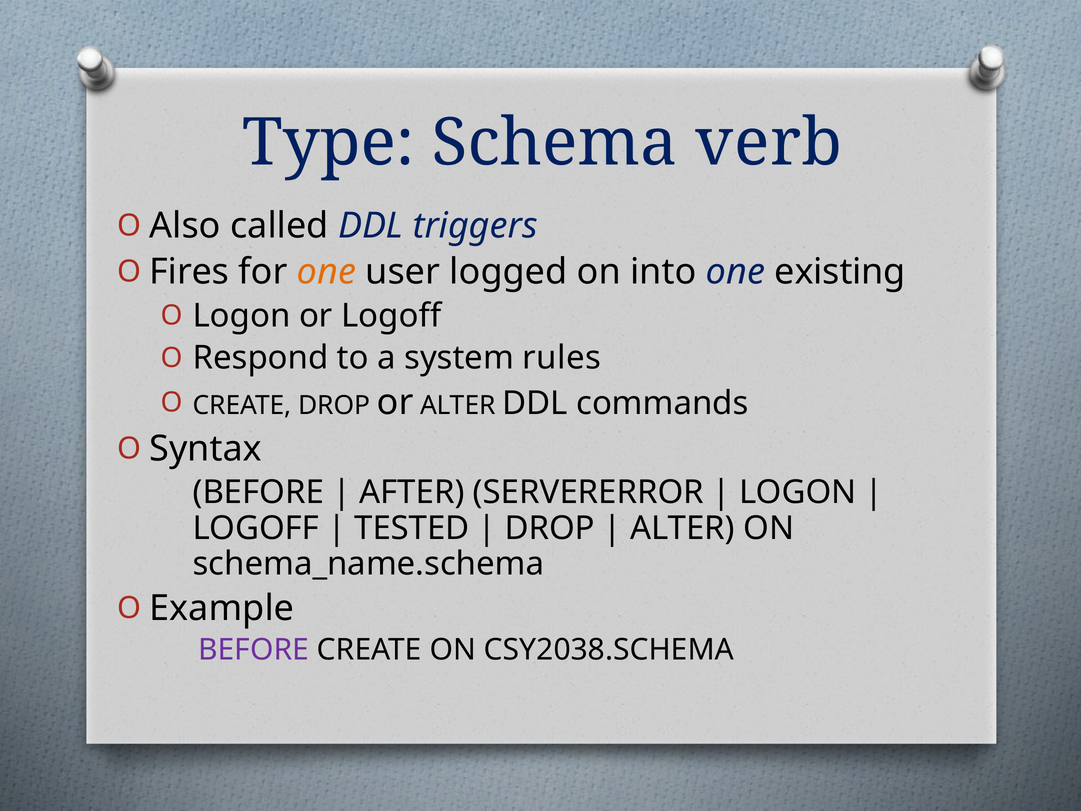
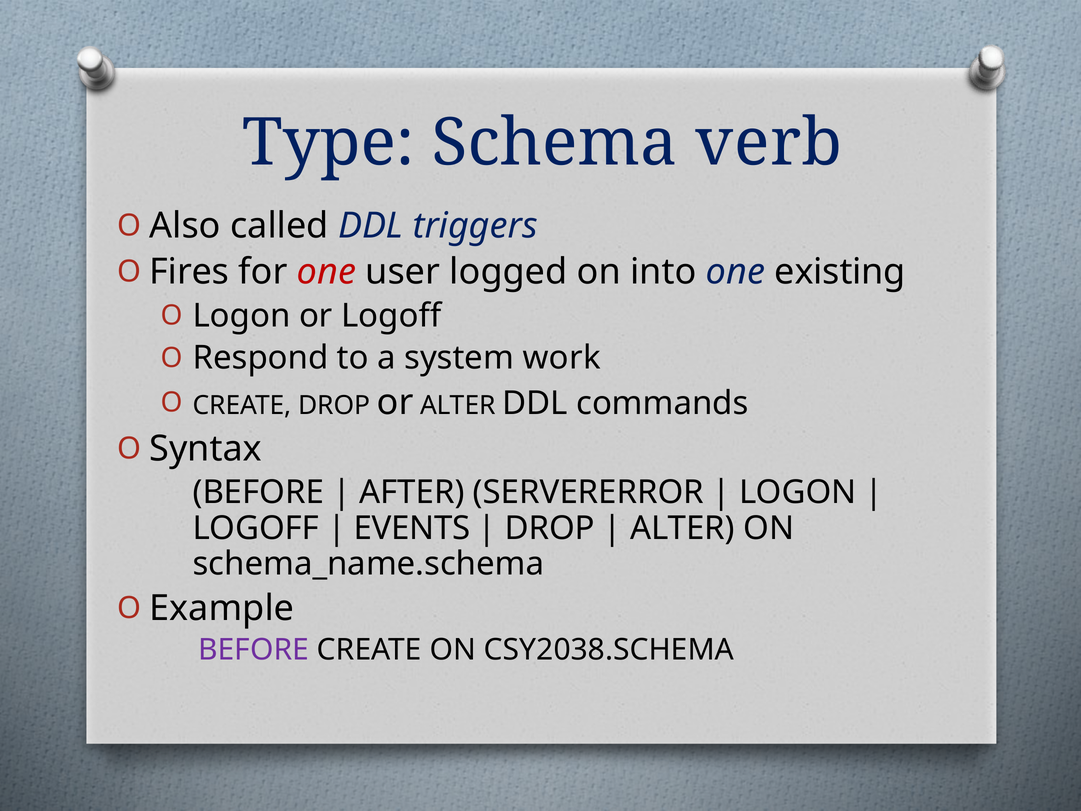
one colour: orange -> red (327, 272)
rules: rules -> work (562, 358)
TESTED: TESTED -> EVENTS (412, 528)
